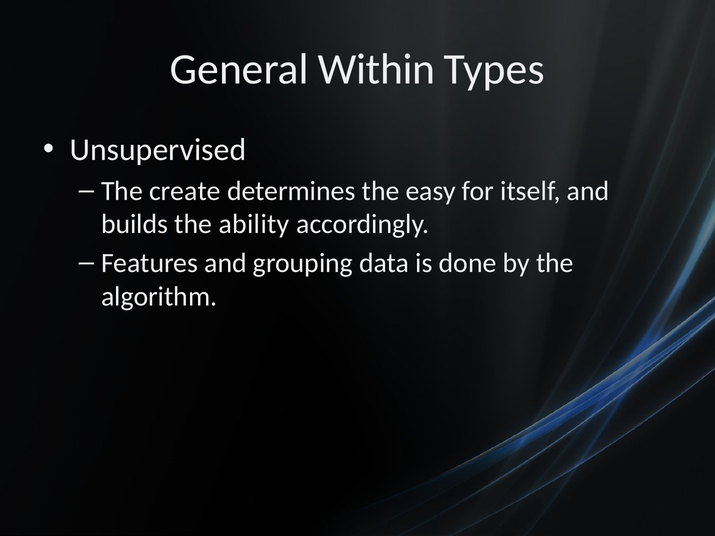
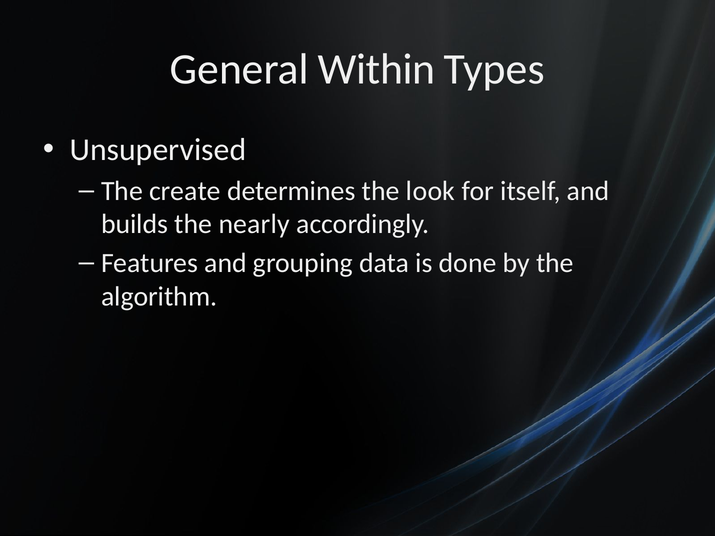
easy: easy -> look (431, 191)
ability: ability -> nearly (254, 224)
